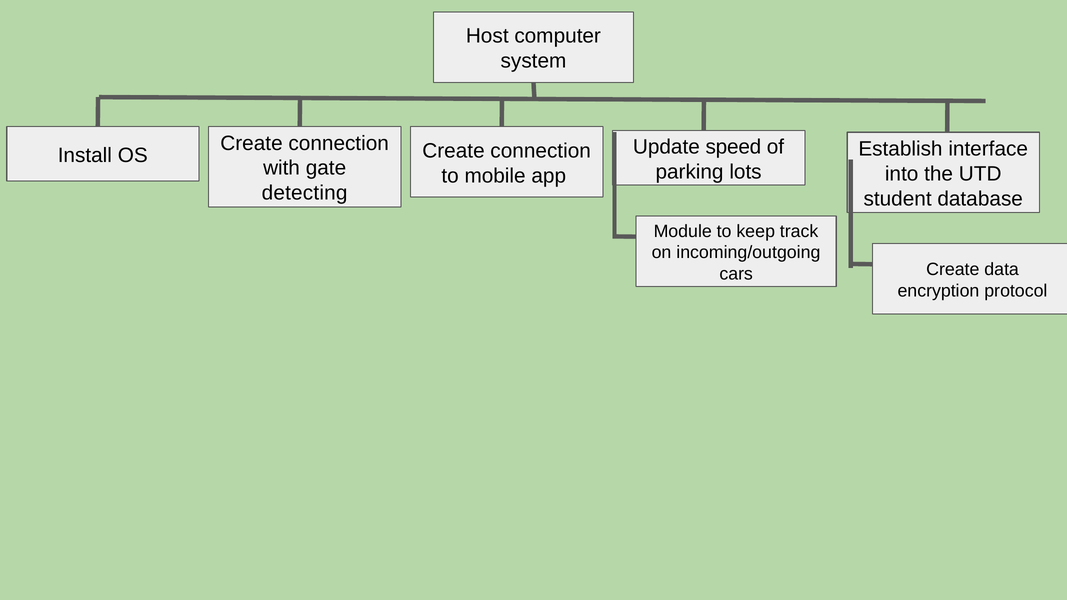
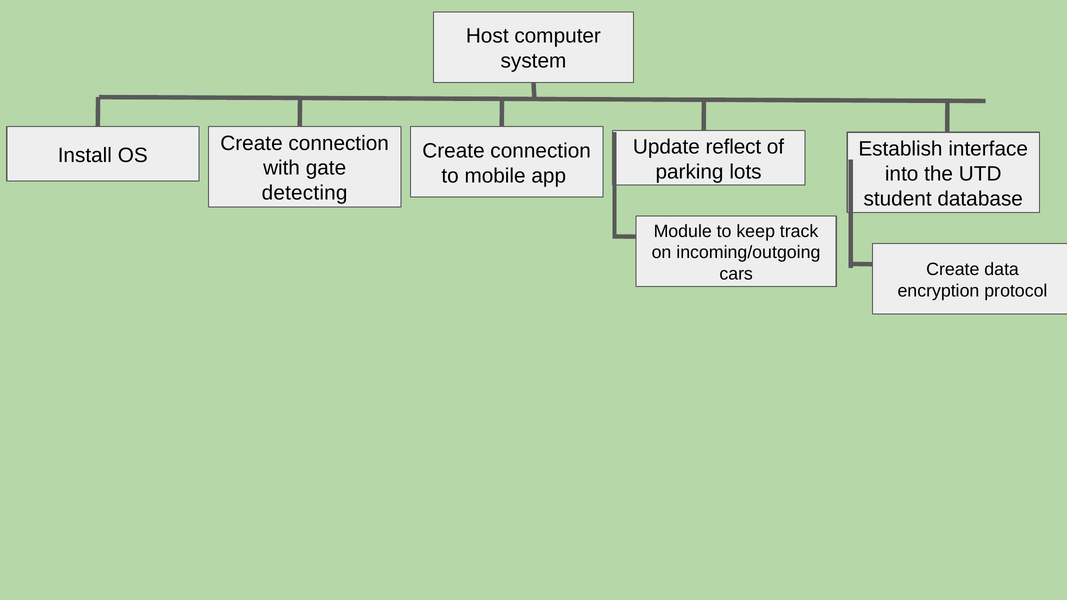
speed: speed -> reflect (733, 147)
